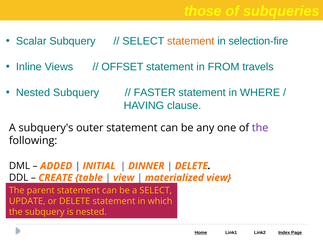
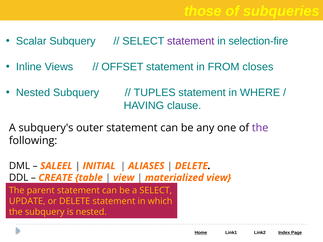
statement colour: orange -> purple (191, 41)
travels: travels -> closes (258, 67)
FASTER: FASTER -> TUPLES (155, 93)
ADDED: ADDED -> SALEEL (56, 166)
DINNER: DINNER -> ALIASES (146, 166)
